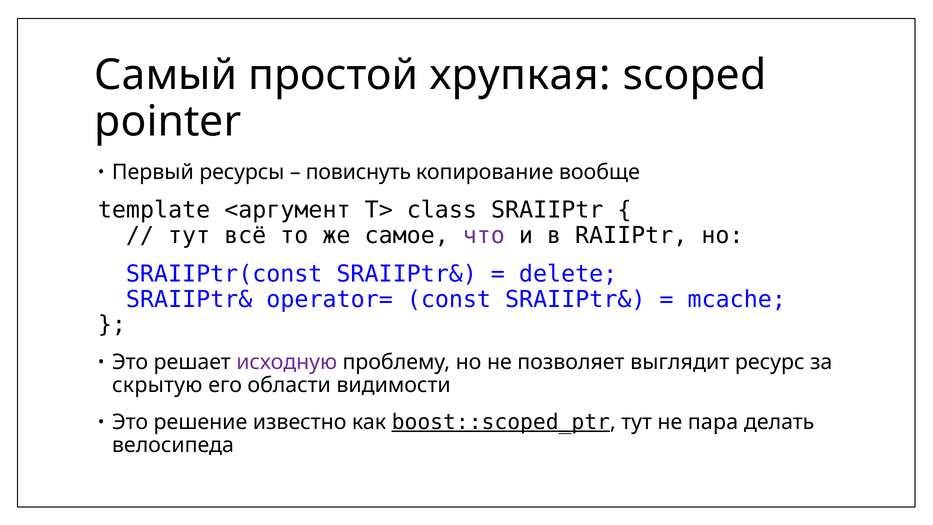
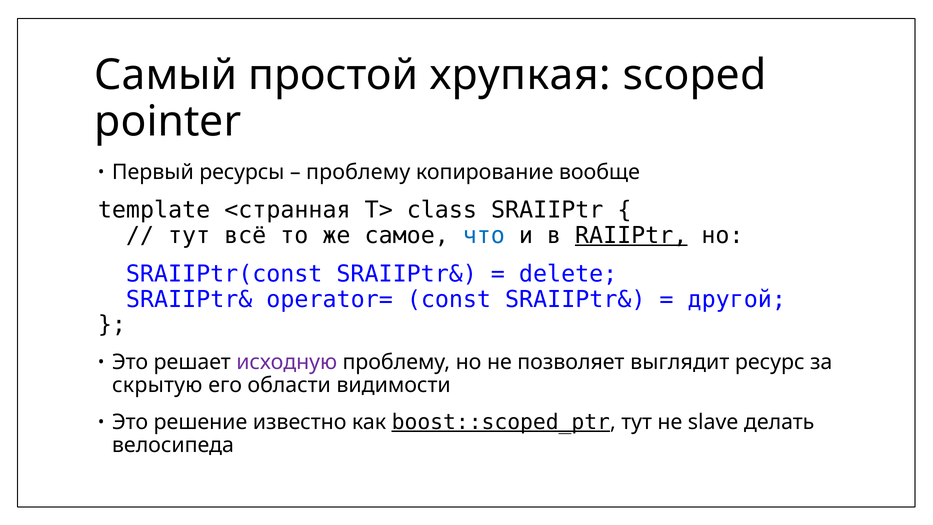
повиснуть: повиснуть -> проблему (358, 172)
<аргумент: <аргумент -> <странная (287, 210)
что colour: purple -> blue (484, 235)
RAIIPtr underline: none -> present (631, 235)
mcache: mcache -> другой (737, 299)
пара: пара -> slave (713, 422)
